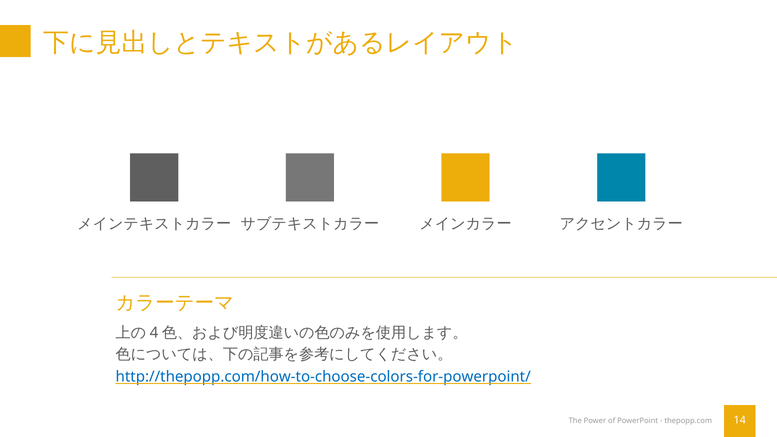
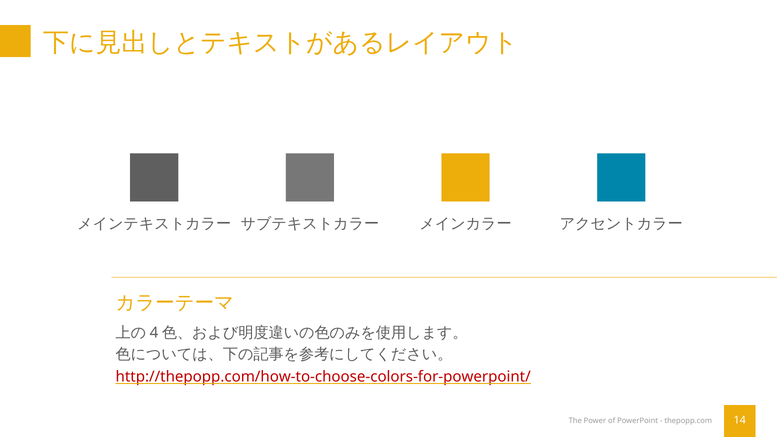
http://thepopp.com/how-to-choose-colors-for-powerpoint/ colour: blue -> red (323, 377)
